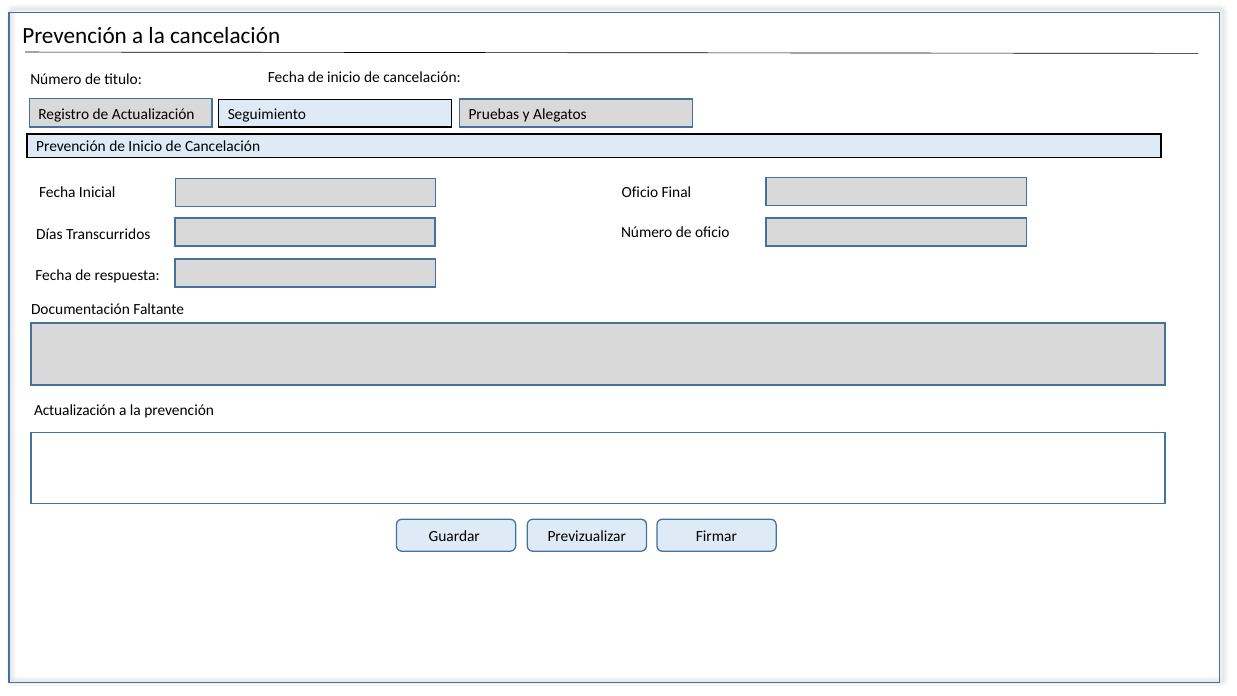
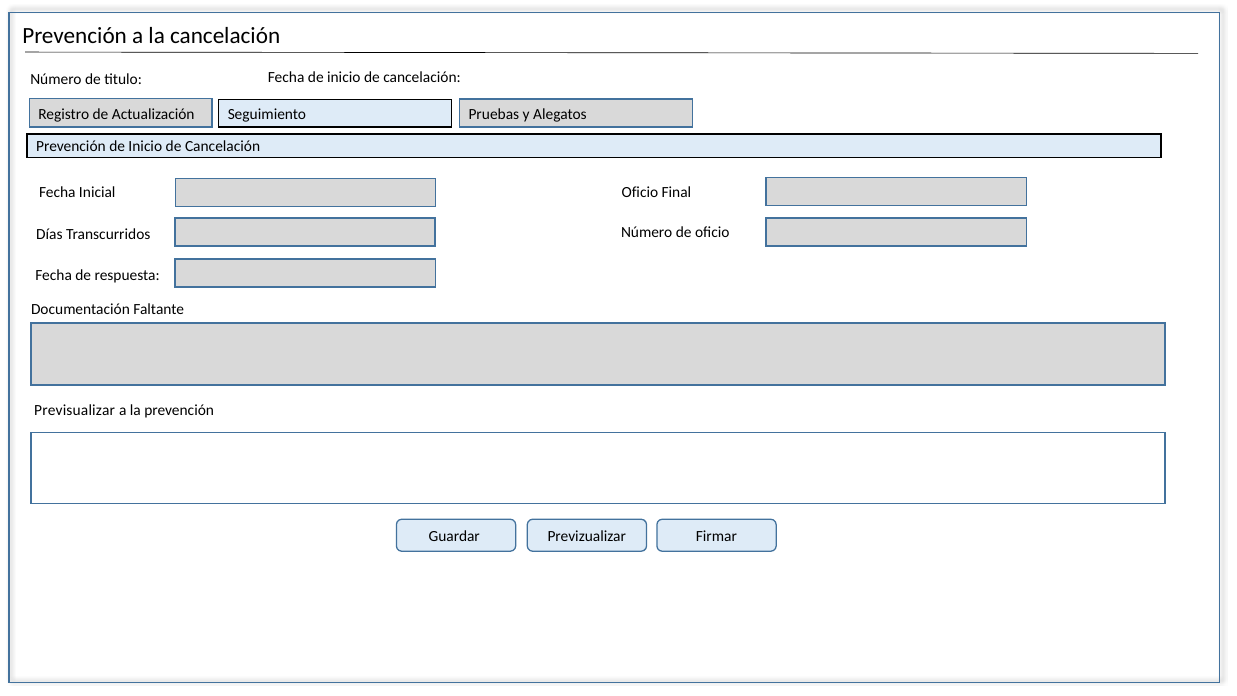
Actualización: Actualización -> Previsualizar (75, 410)
